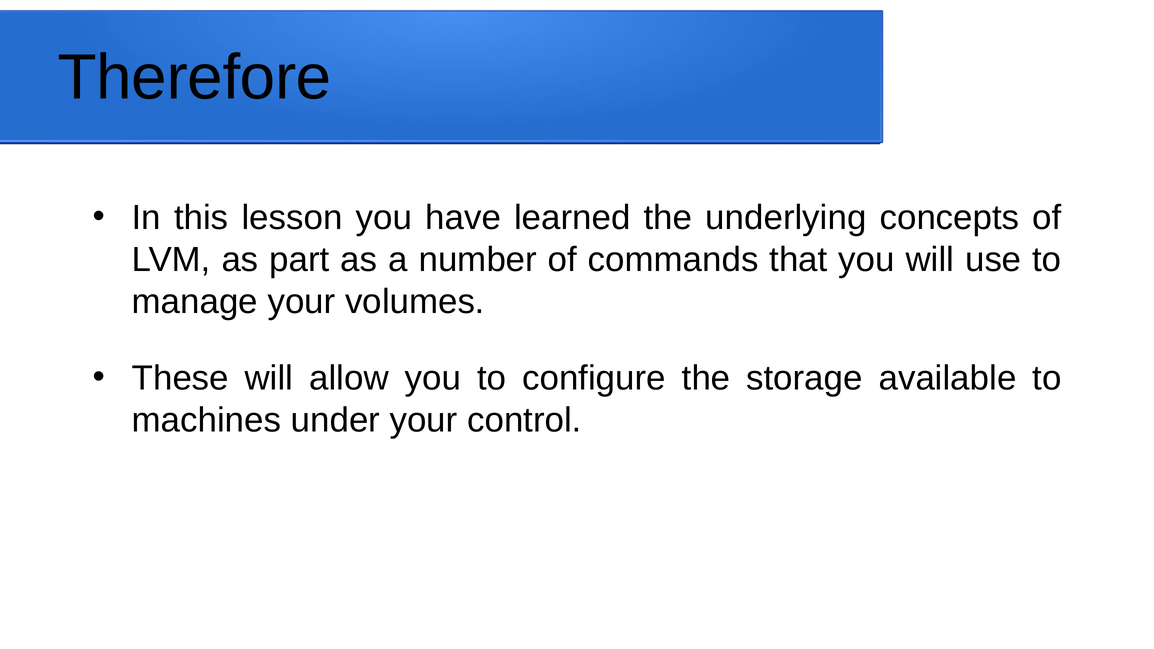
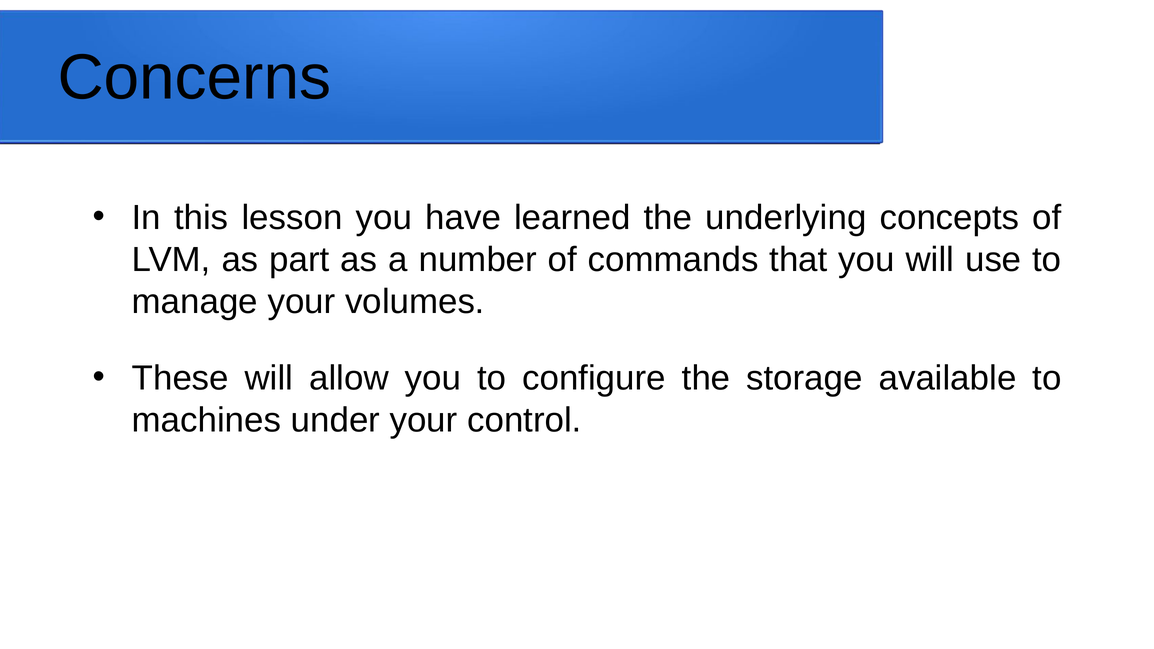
Therefore: Therefore -> Concerns (194, 78)
